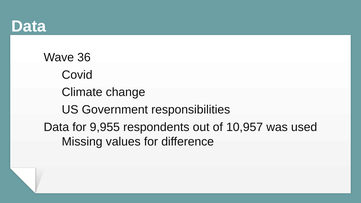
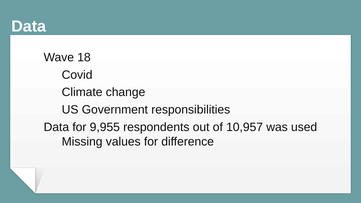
36: 36 -> 18 (84, 57)
